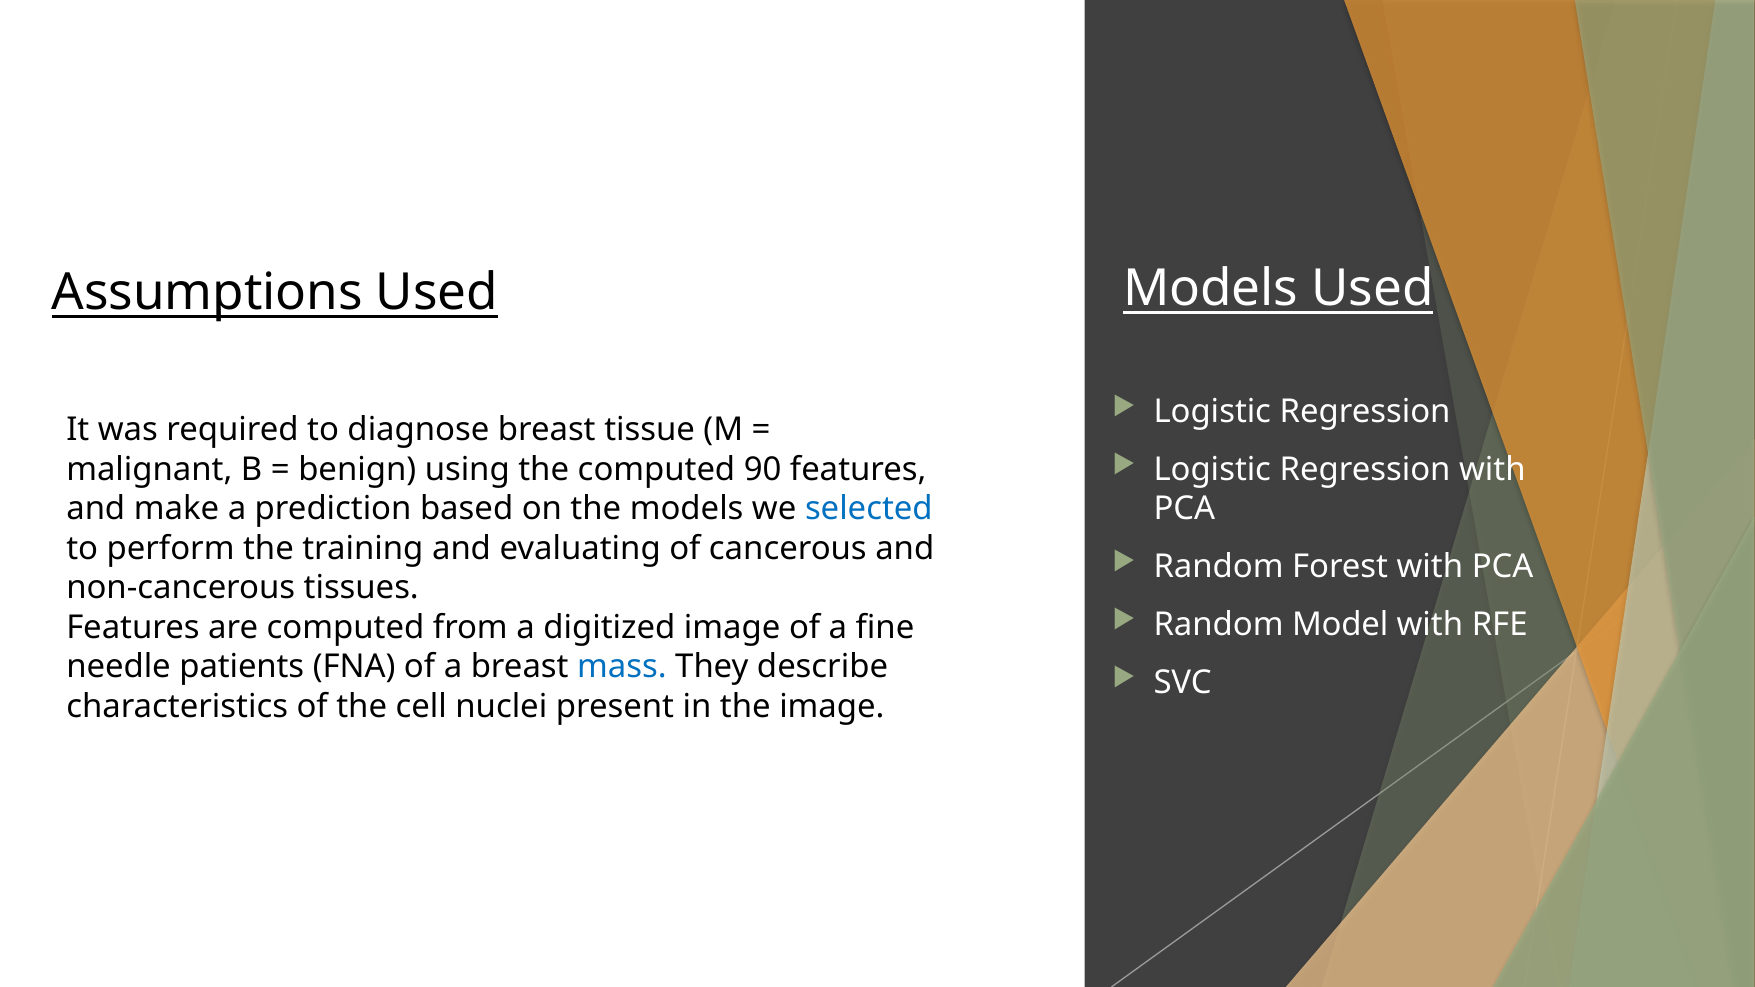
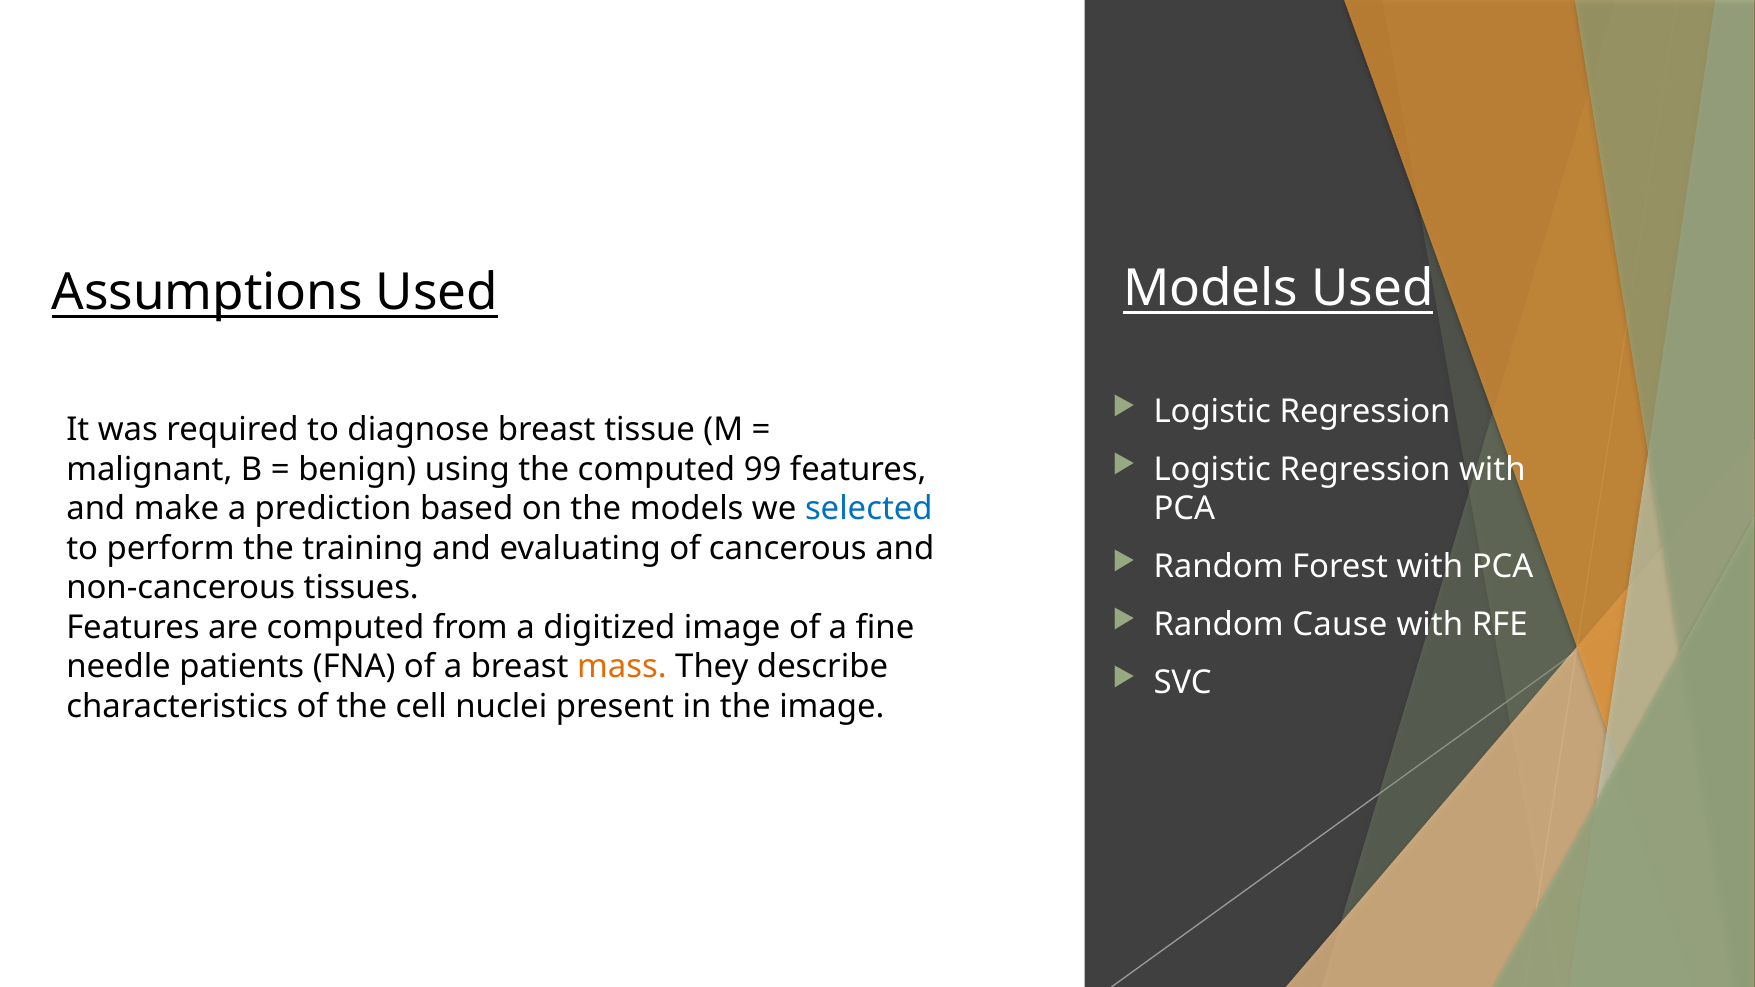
90: 90 -> 99 (763, 470)
Model: Model -> Cause (1340, 625)
mass colour: blue -> orange (622, 667)
